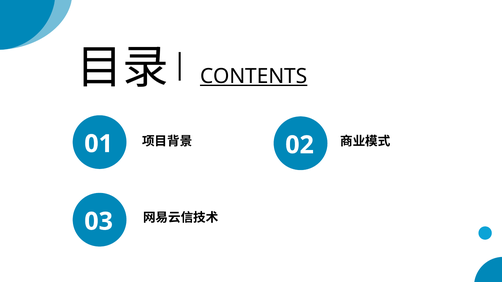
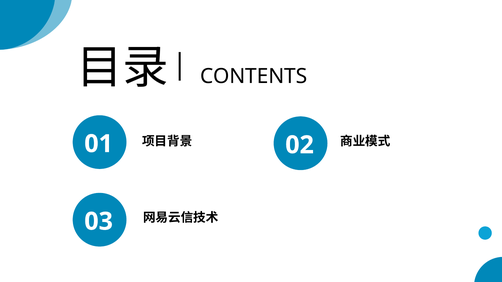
CONTENTS underline: present -> none (254, 77)
